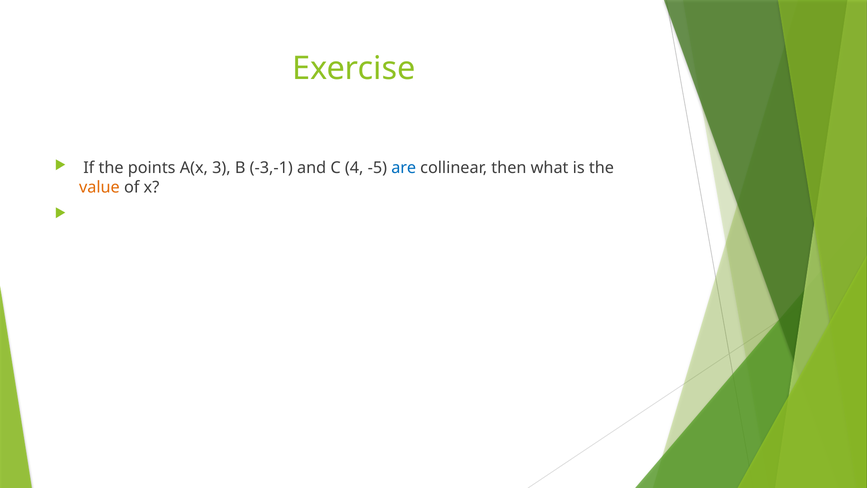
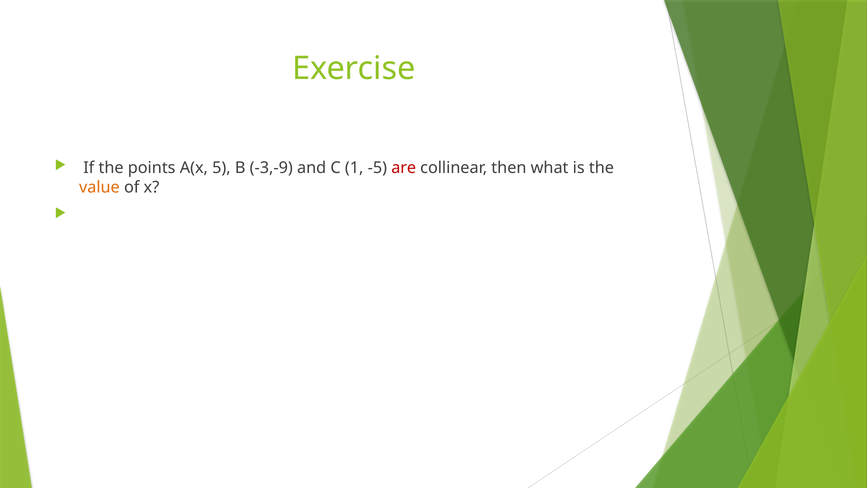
3: 3 -> 5 (221, 168)
-3,-1: -3,-1 -> -3,-9 (271, 168)
4: 4 -> 1 (354, 168)
are colour: blue -> red (404, 168)
